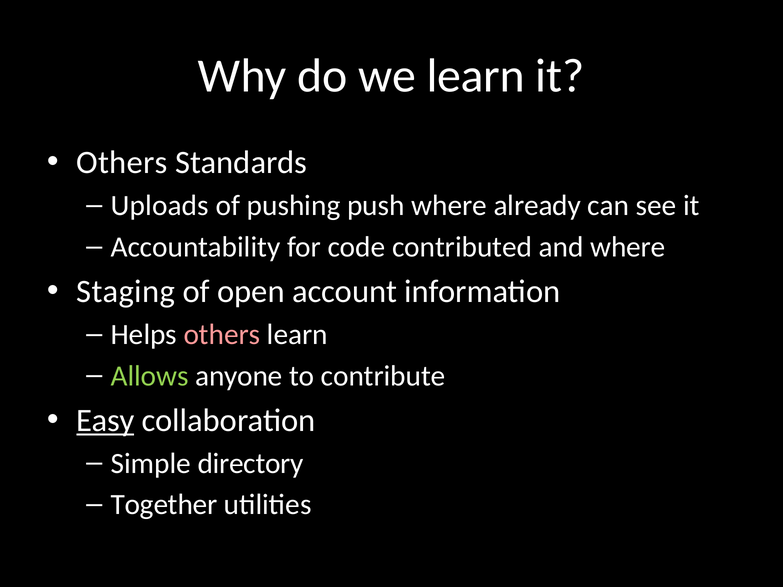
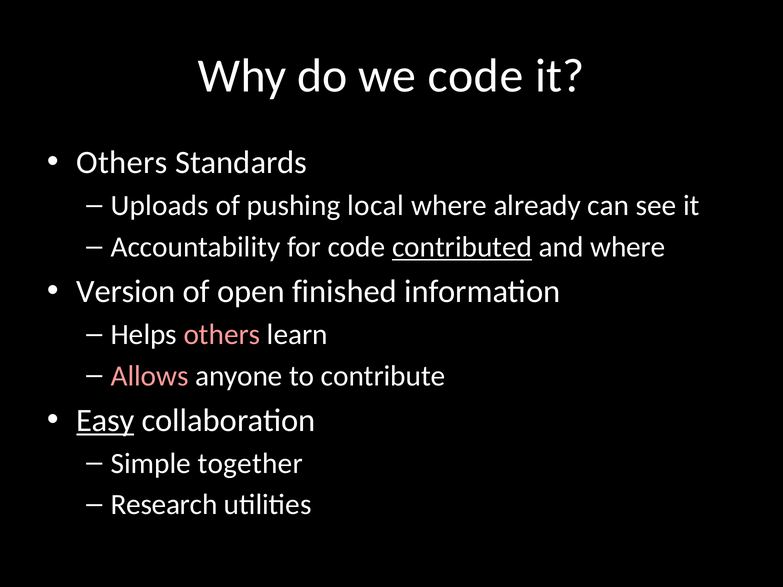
we learn: learn -> code (475, 76)
push: push -> local (376, 206)
contributed underline: none -> present (462, 247)
Staging: Staging -> Version (126, 292)
account: account -> finished (345, 292)
Allows colour: light green -> pink (150, 376)
directory: directory -> together (250, 464)
Together: Together -> Research (164, 505)
